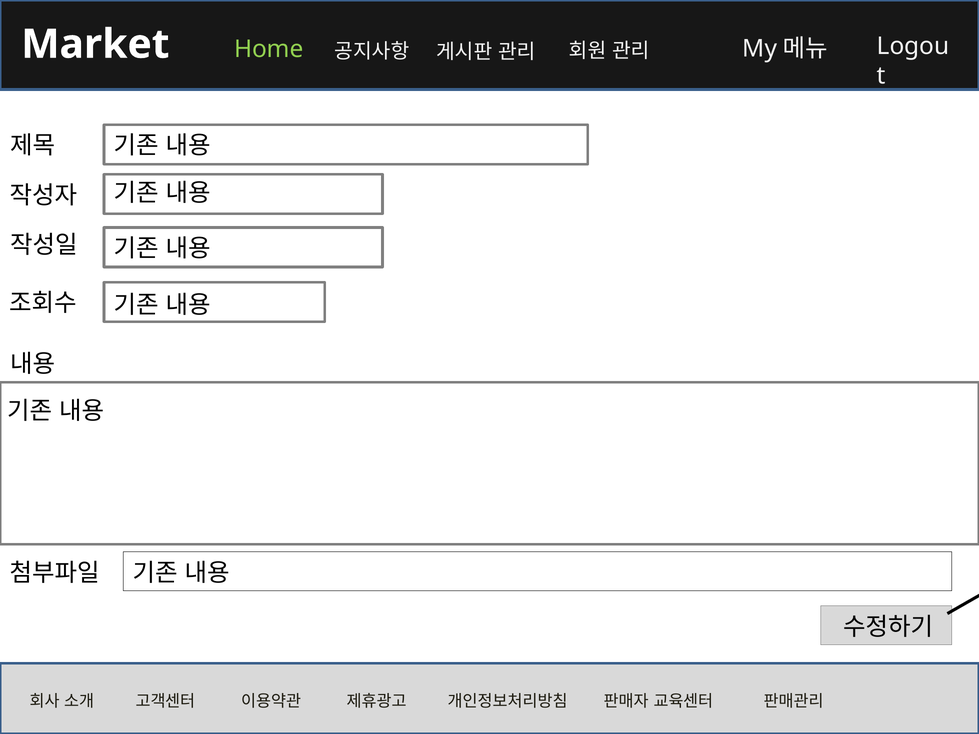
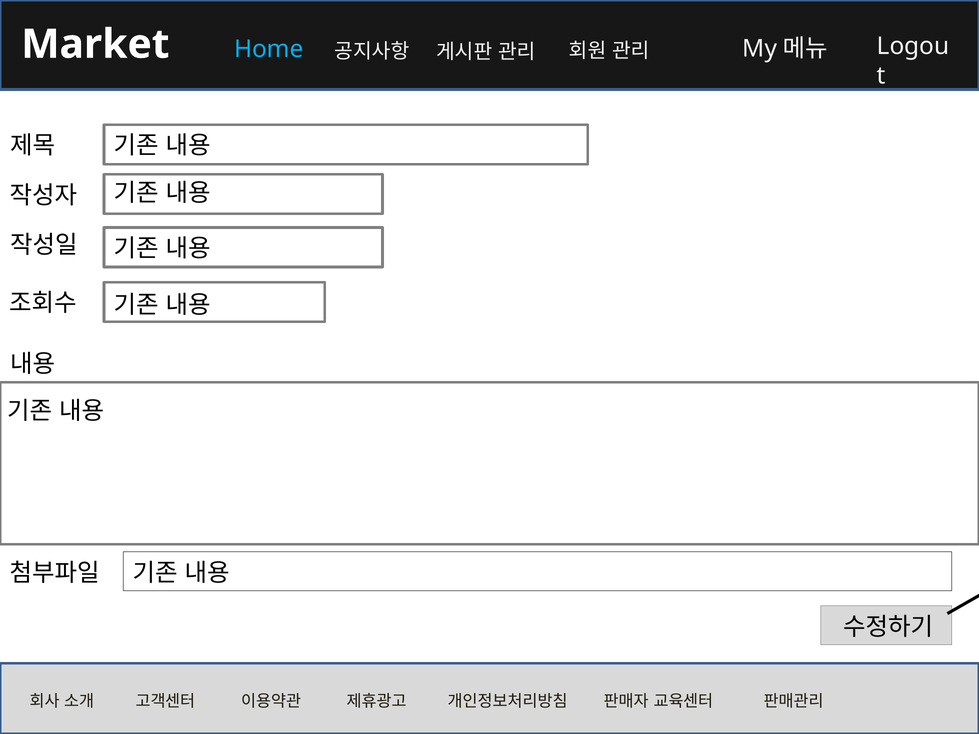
Home colour: light green -> light blue (269, 49)
